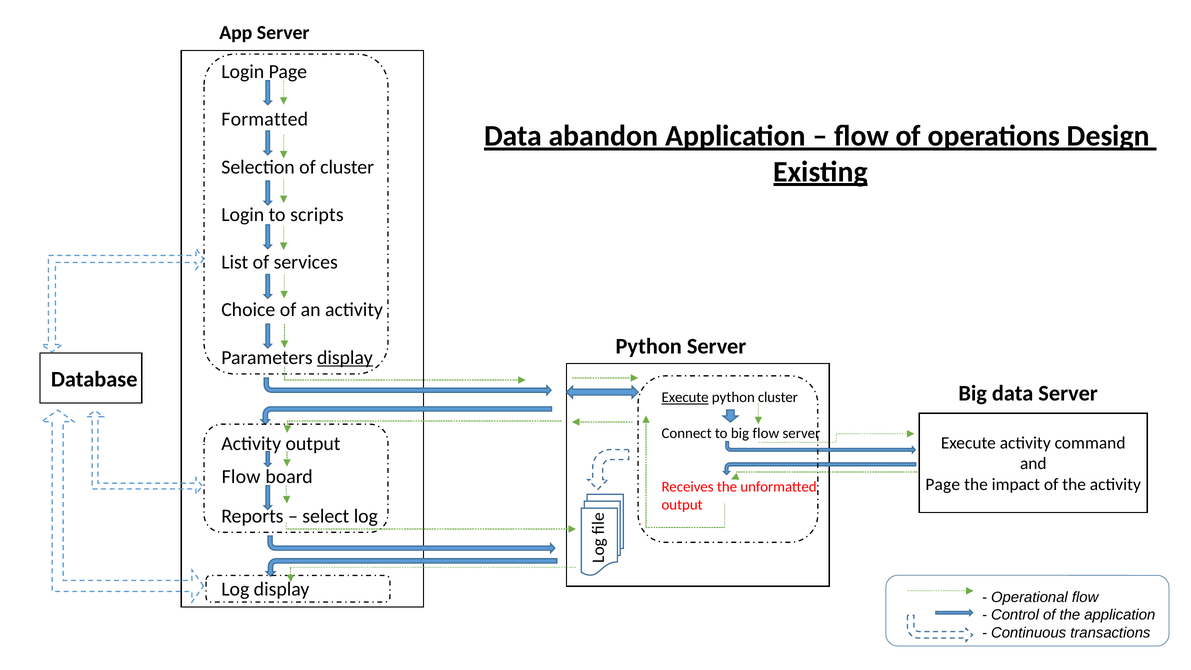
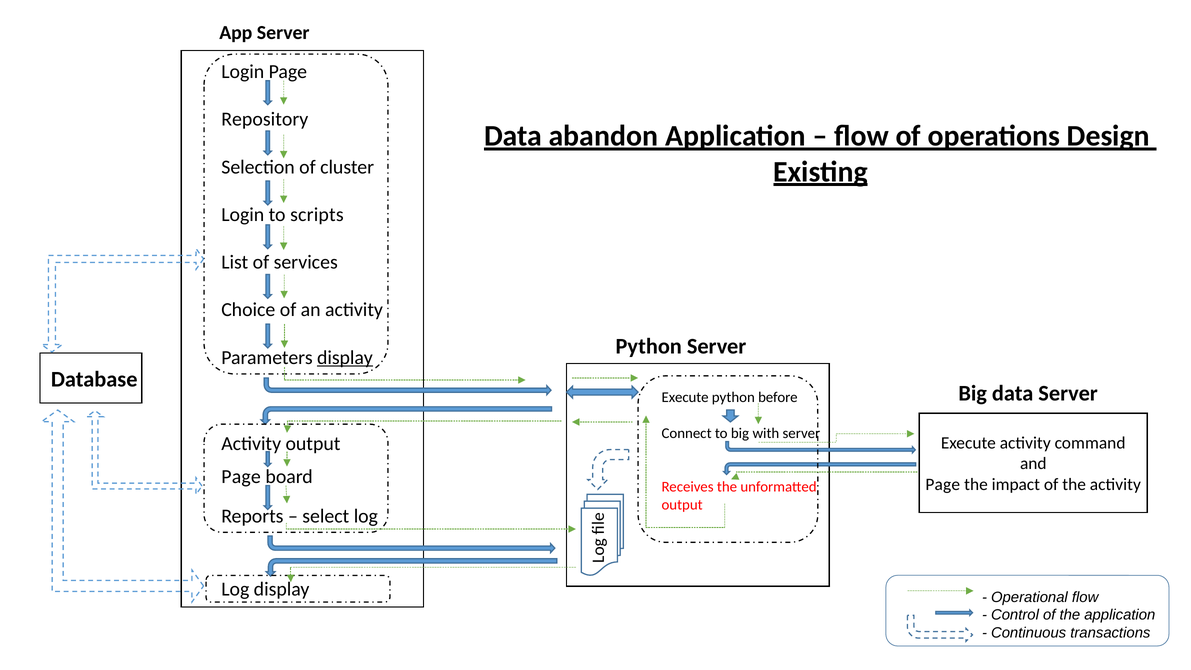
Formatted: Formatted -> Repository (265, 119)
Execute underline: present -> none (685, 398)
python cluster: cluster -> before (778, 398)
big flow: flow -> with (766, 433)
Flow: Flow -> Page (241, 477)
